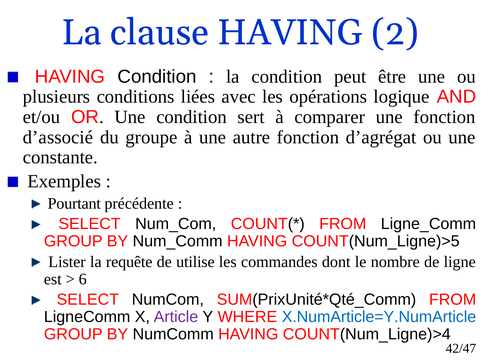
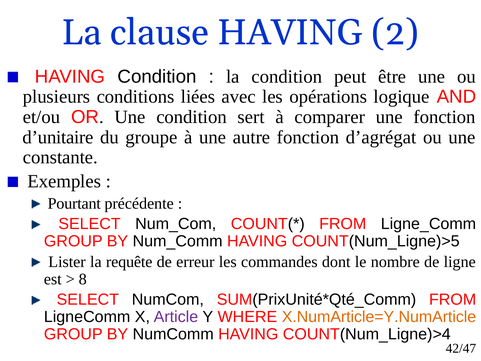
d’associé: d’associé -> d’unitaire (58, 137)
utilise: utilise -> erreur (195, 262)
6: 6 -> 8 (83, 279)
X.NumArticle=Y.NumArticle colour: blue -> orange (379, 317)
